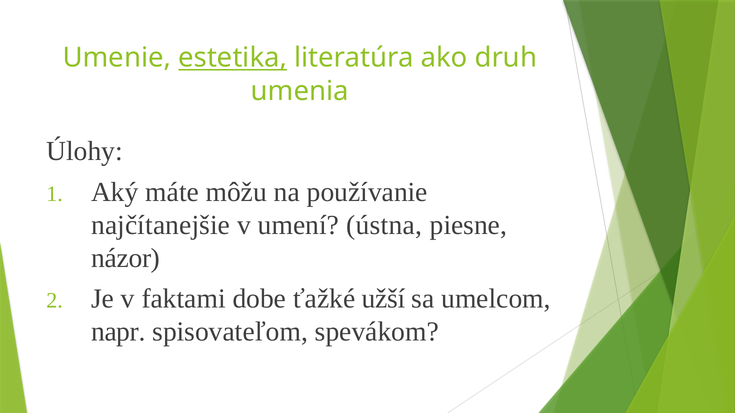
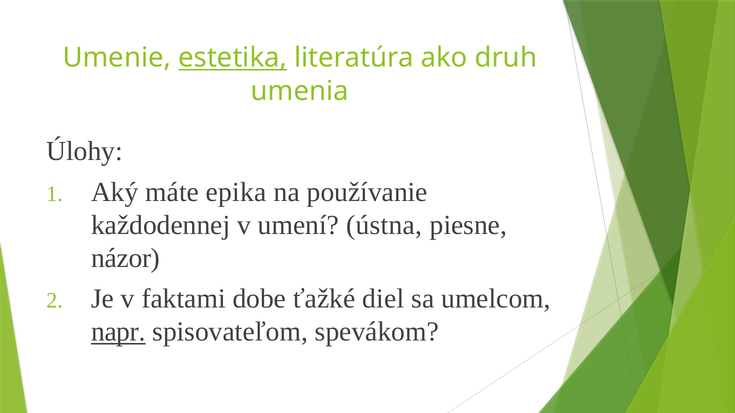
môžu: môžu -> epika (236, 192)
najčítanejšie: najčítanejšie -> každodennej (161, 225)
užší: užší -> diel (383, 299)
napr underline: none -> present (118, 332)
